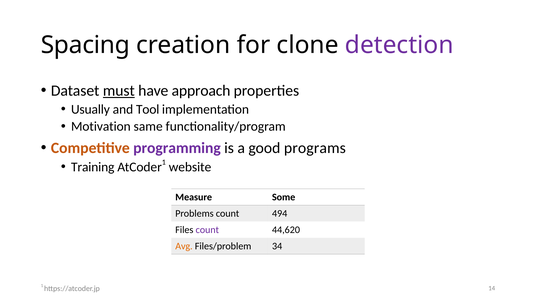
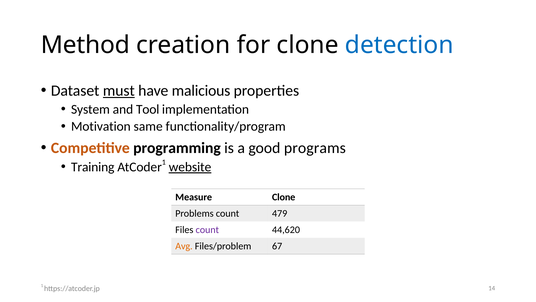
Spacing: Spacing -> Method (85, 45)
detection colour: purple -> blue (399, 45)
approach: approach -> malicious (201, 91)
Usually: Usually -> System (90, 109)
programming colour: purple -> black (177, 148)
website underline: none -> present (190, 167)
Measure Some: Some -> Clone (284, 197)
494: 494 -> 479 (280, 213)
34: 34 -> 67 (277, 246)
